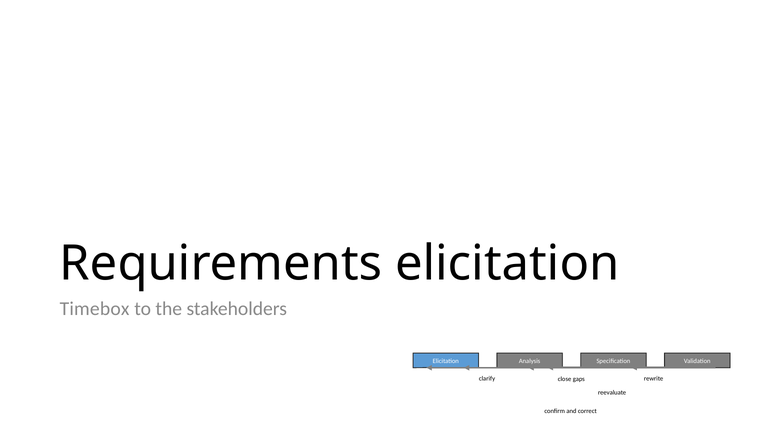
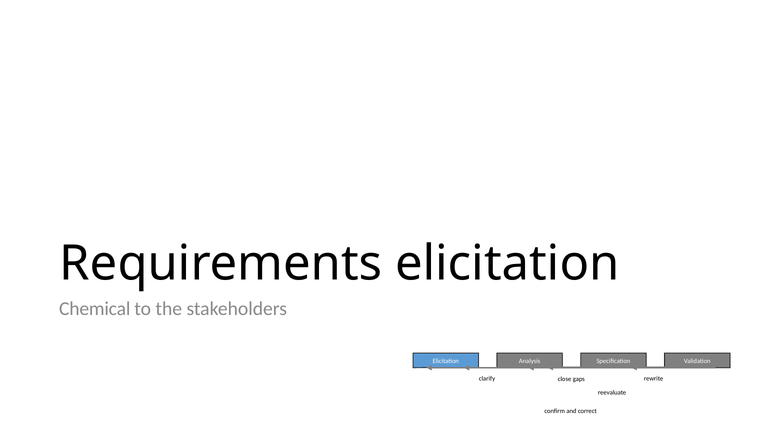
Timebox: Timebox -> Chemical (95, 309)
